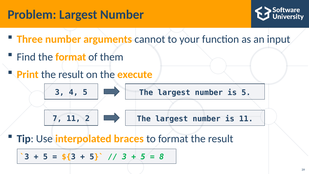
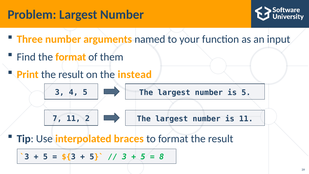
cannot: cannot -> named (150, 39)
execute: execute -> instead (135, 74)
